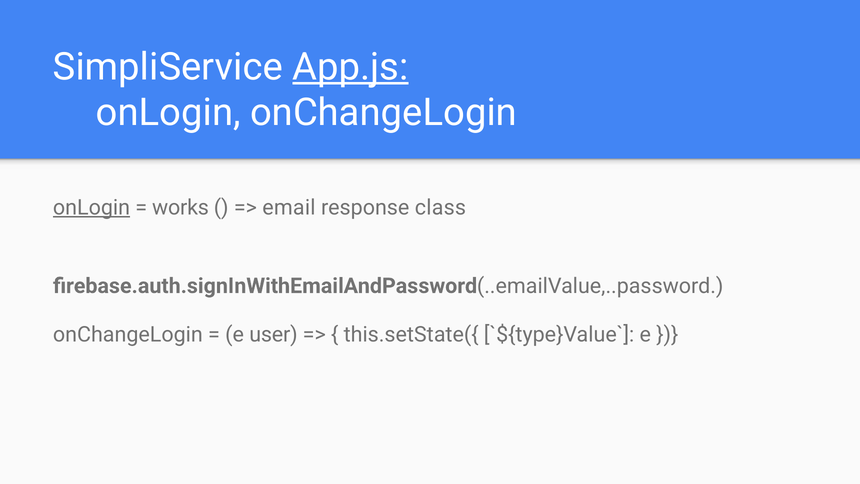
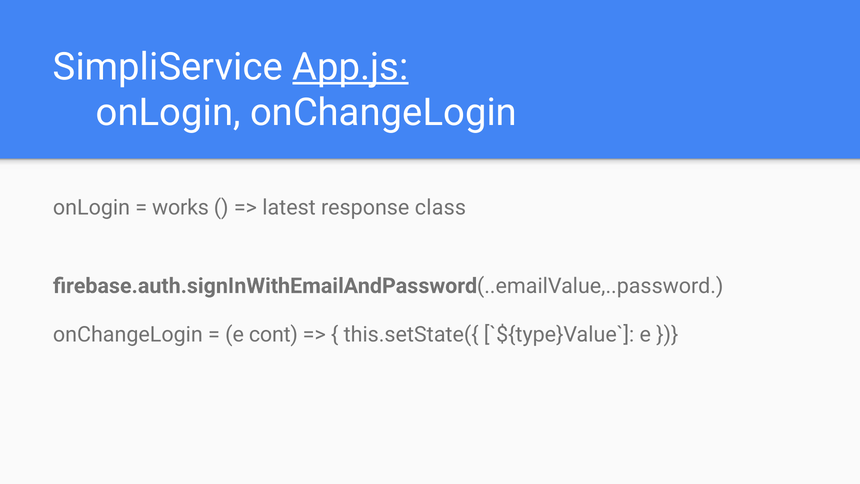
onLogin underline: present -> none (92, 207)
email: email -> latest (289, 207)
user: user -> cont (273, 335)
